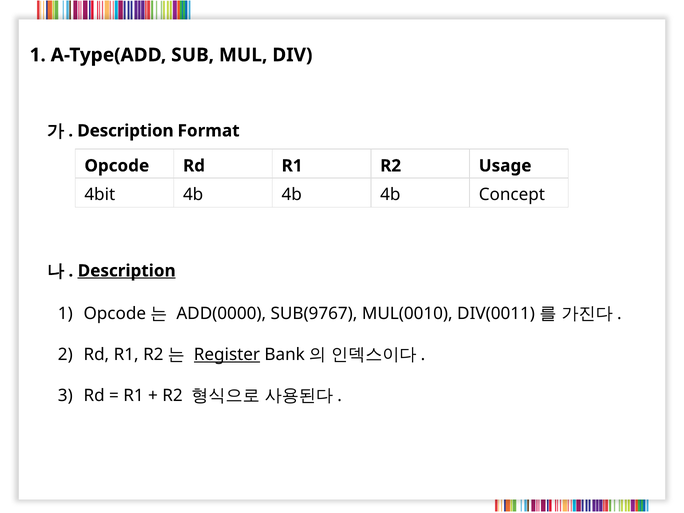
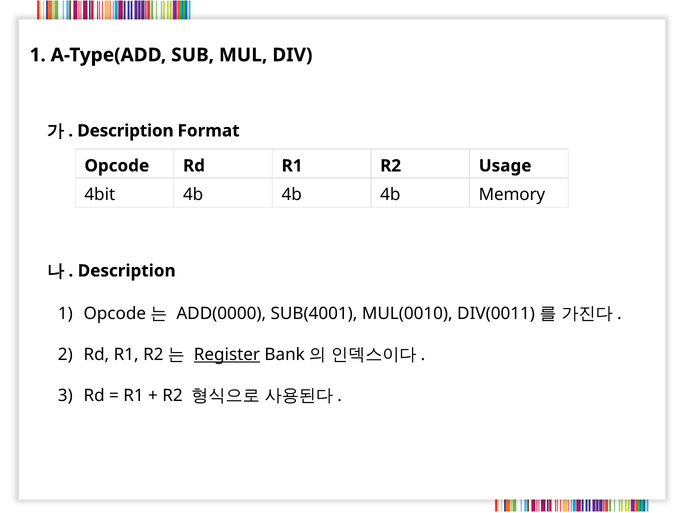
Concept: Concept -> Memory (512, 195)
Description underline: present -> none (127, 271)
SUB(9767: SUB(9767 -> SUB(4001 (314, 314)
